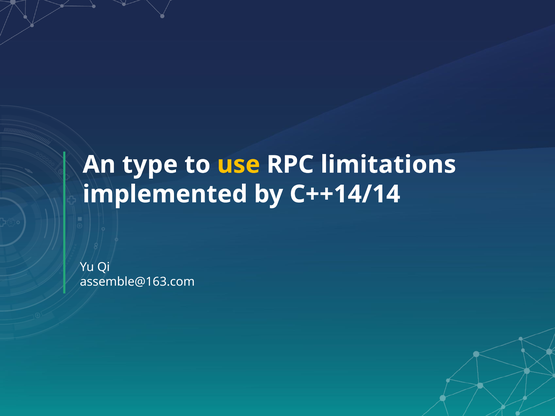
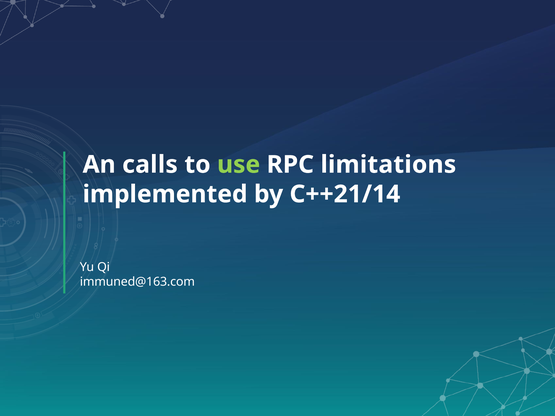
type: type -> calls (150, 165)
use colour: yellow -> light green (239, 165)
C++14/14: C++14/14 -> C++21/14 (345, 194)
assemble@163.com: assemble@163.com -> immuned@163.com (137, 282)
